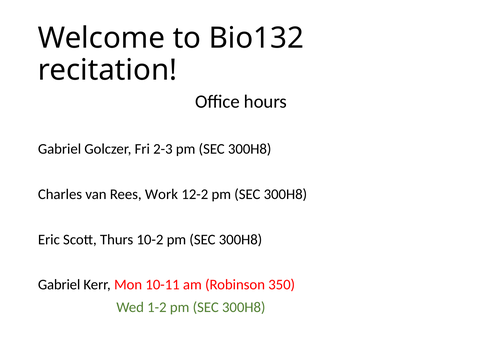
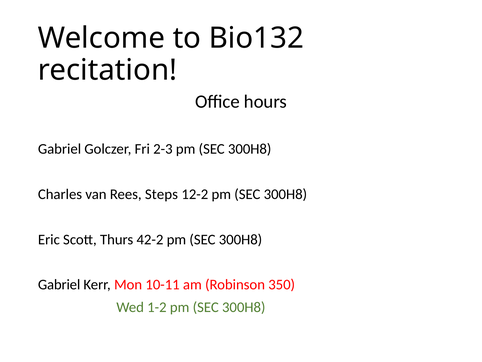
Work: Work -> Steps (161, 194)
10-2: 10-2 -> 42-2 (150, 239)
